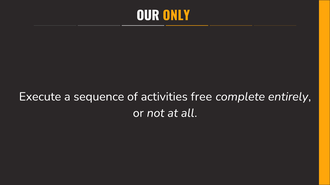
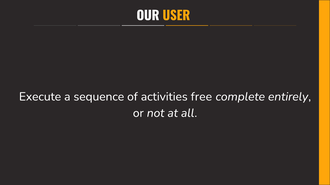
ONLY: ONLY -> USER (176, 16)
